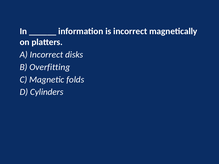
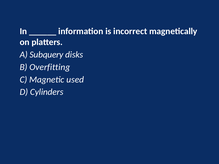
A Incorrect: Incorrect -> Subquery (47, 55)
folds: folds -> used (75, 80)
